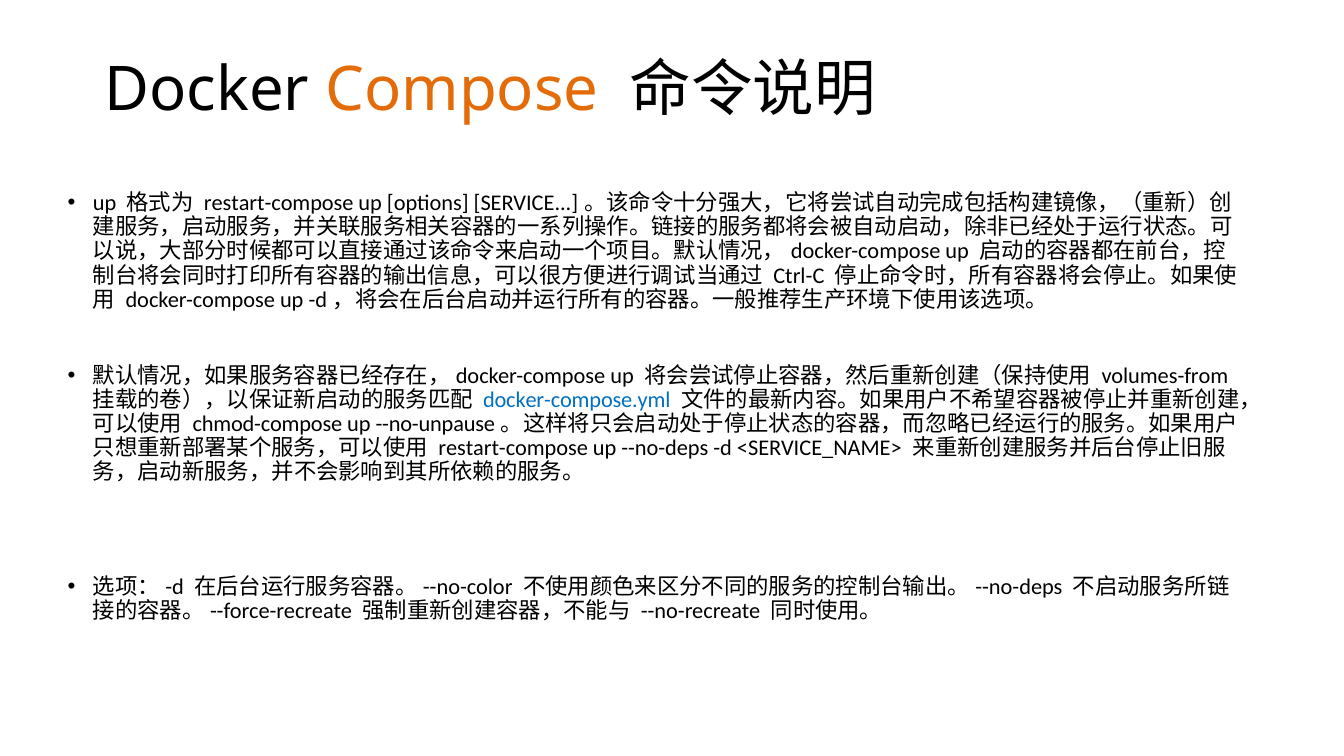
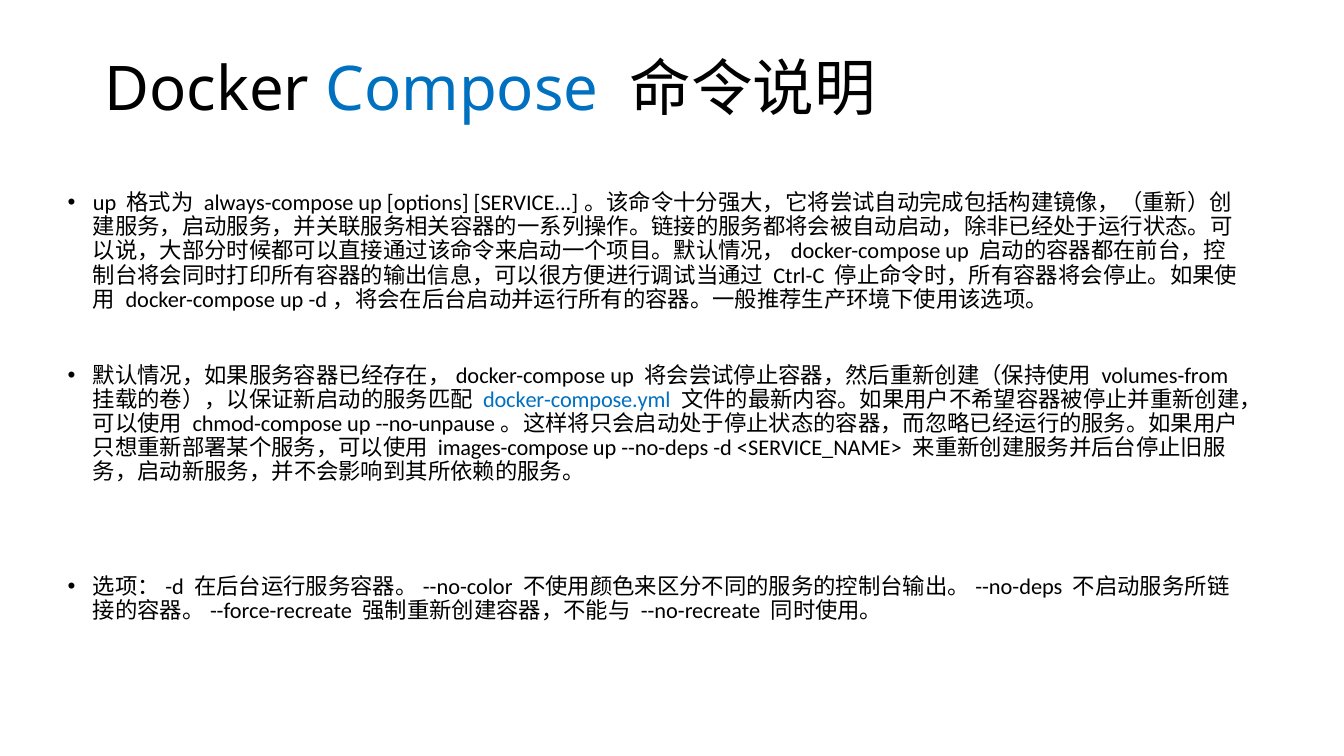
Compose colour: orange -> blue (462, 91)
restart-compose: restart-compose -> always-compose (279, 203)
restart-compose: restart-compose -> images-compose (513, 448)
